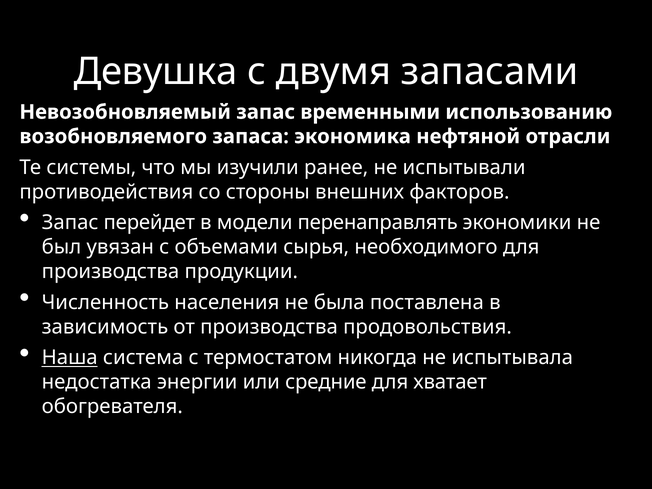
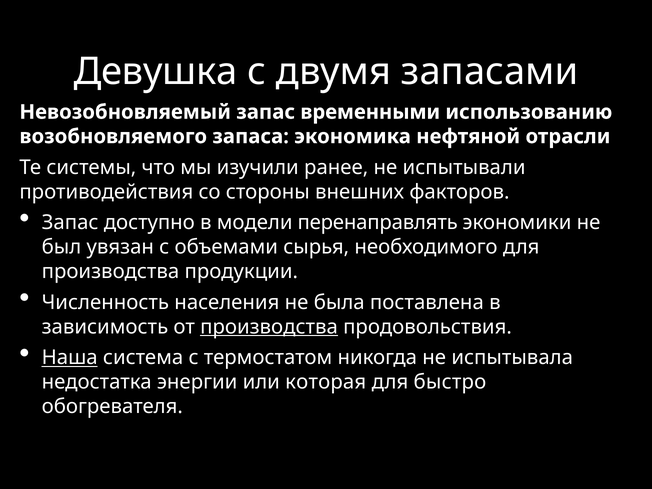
перейдет: перейдет -> доступно (149, 223)
производства underline: none -> present (269, 327)
средние: средние -> которая (326, 382)
хватает: хватает -> быстро (450, 382)
